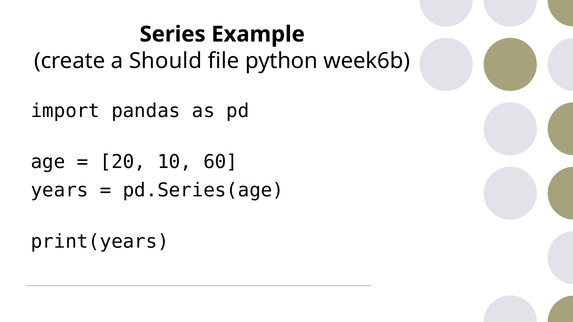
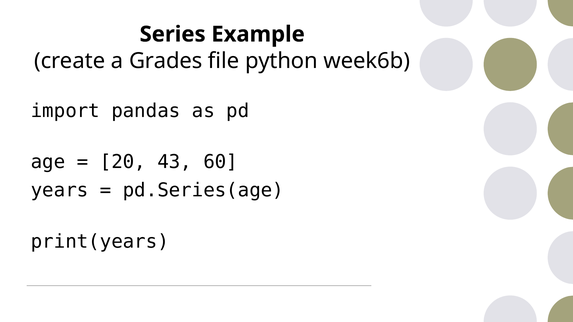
Should: Should -> Grades (166, 61)
10: 10 -> 43 (175, 162)
